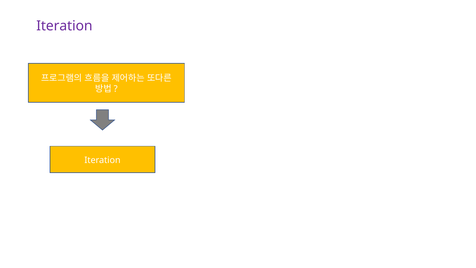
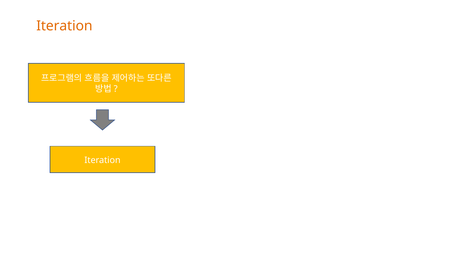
Iteration colour: purple -> orange (64, 26)
